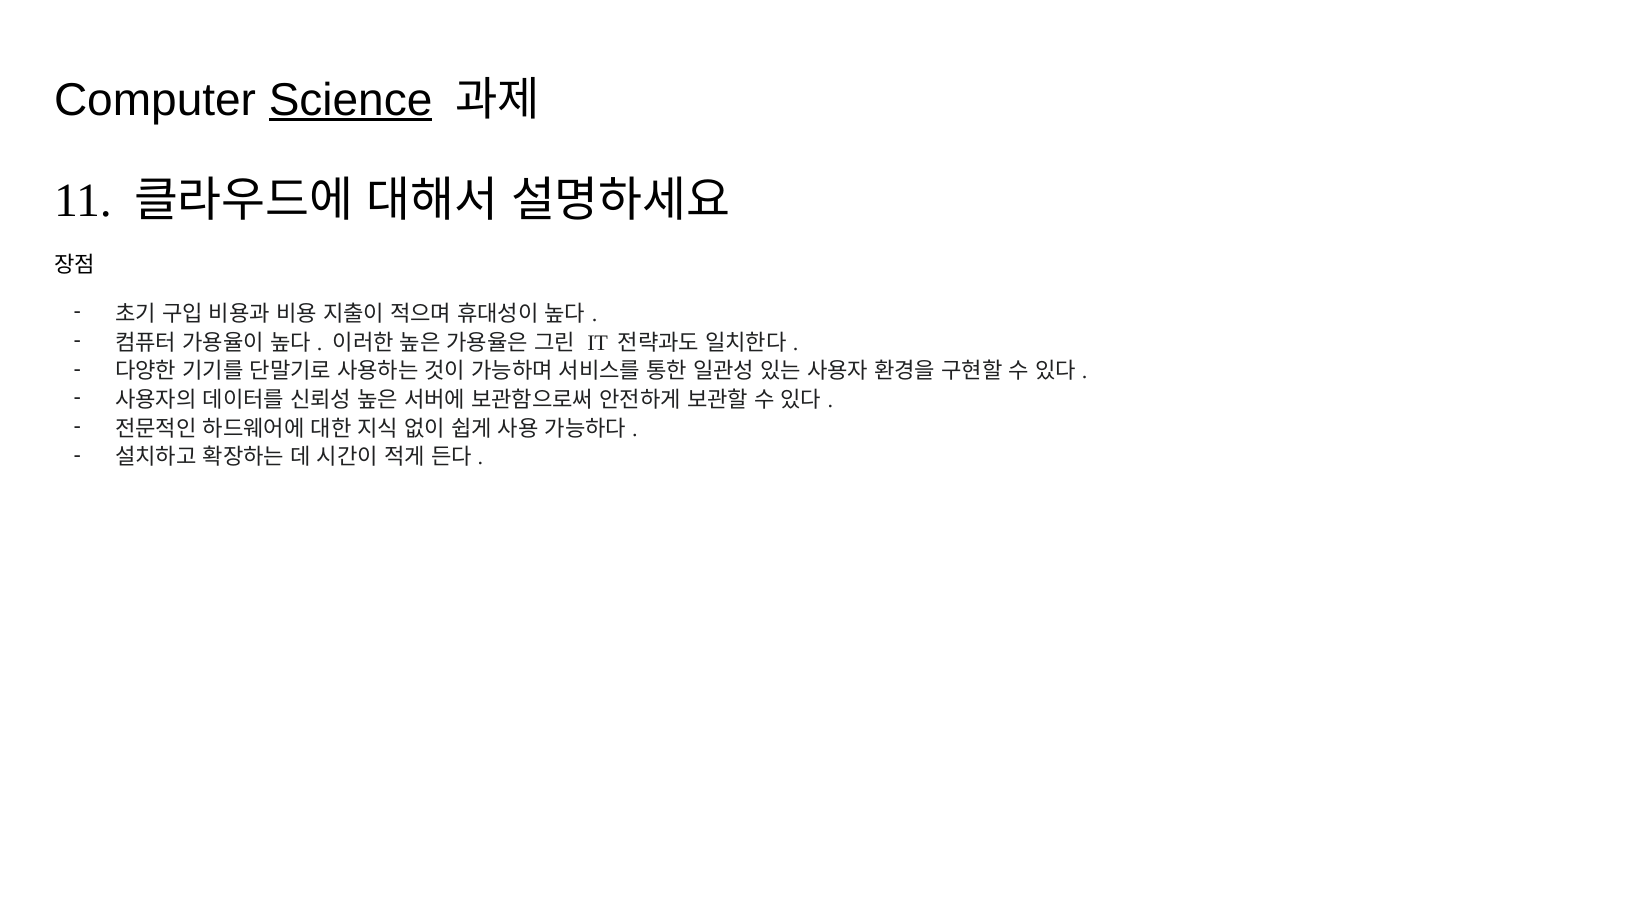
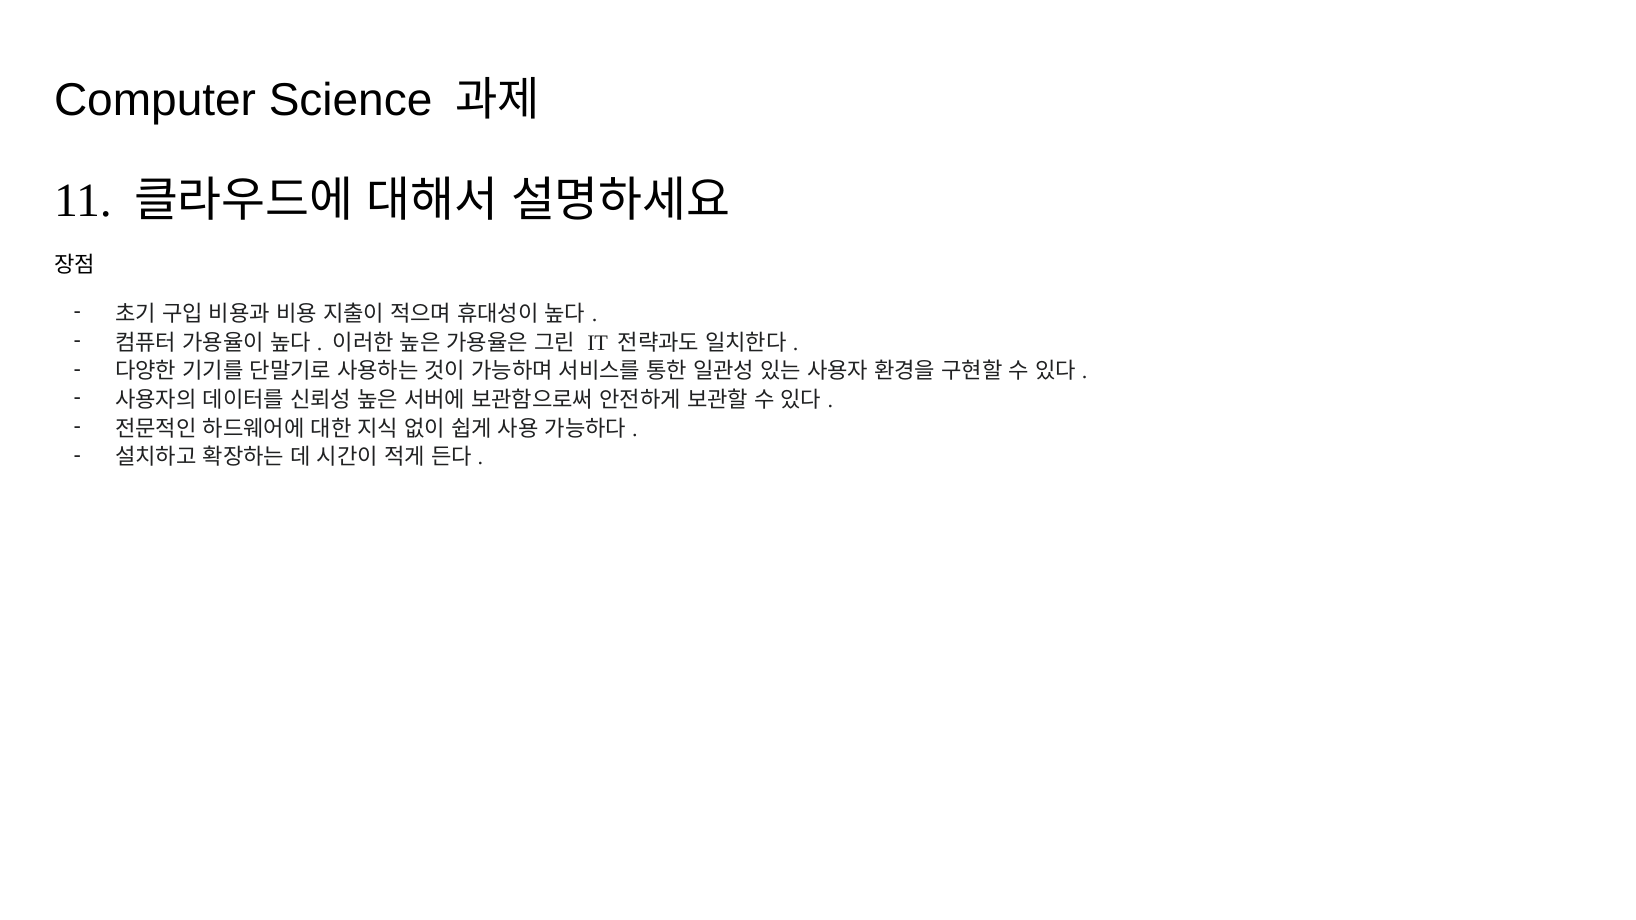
Science underline: present -> none (351, 100)
